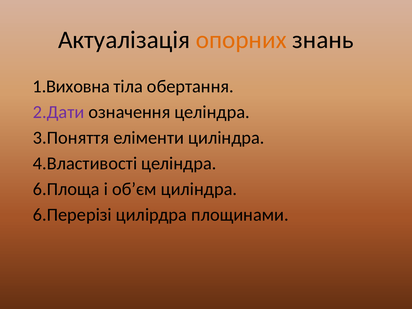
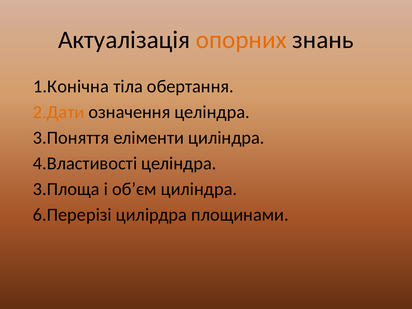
1.Виховна: 1.Виховна -> 1.Конiчна (71, 86)
2.Дати colour: purple -> orange (59, 112)
6.Площа: 6.Площа -> 3.Площа (66, 189)
